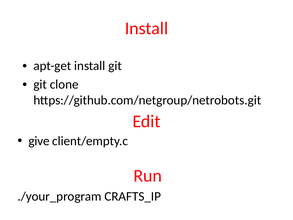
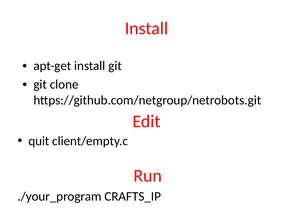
give: give -> quit (39, 141)
